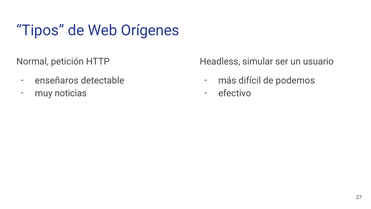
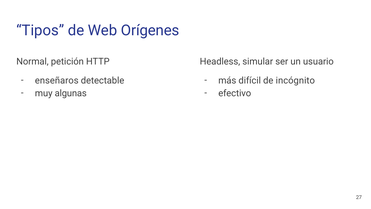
podemos: podemos -> incógnito (295, 80)
noticias: noticias -> algunas (71, 93)
